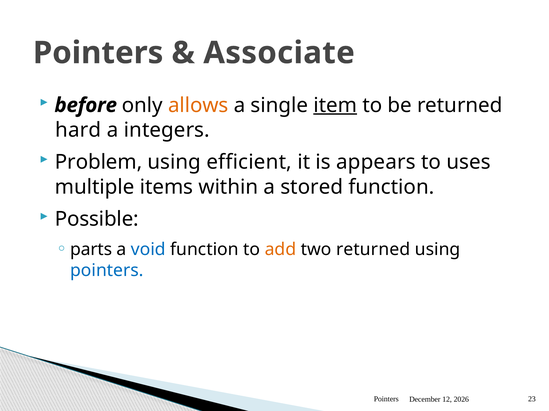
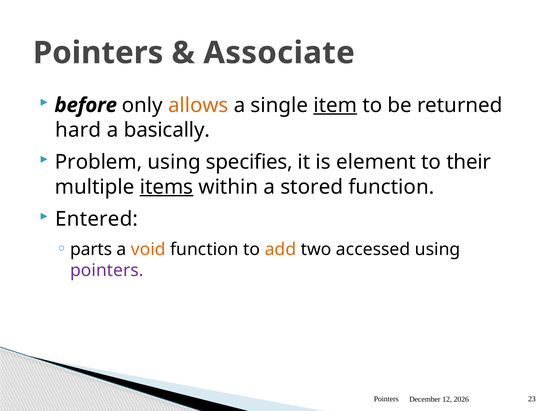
integers: integers -> basically (167, 130)
efficient: efficient -> specifies (249, 163)
appears: appears -> element (376, 163)
uses: uses -> their (469, 163)
items underline: none -> present (166, 187)
Possible: Possible -> Entered (97, 220)
void colour: blue -> orange (148, 250)
two returned: returned -> accessed (373, 250)
pointers colour: blue -> purple (107, 271)
